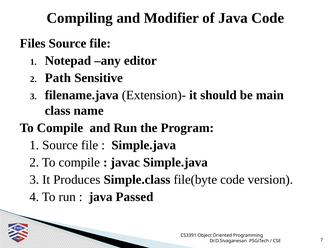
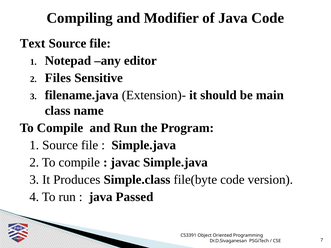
Files: Files -> Text (33, 43)
Path: Path -> Files (58, 78)
